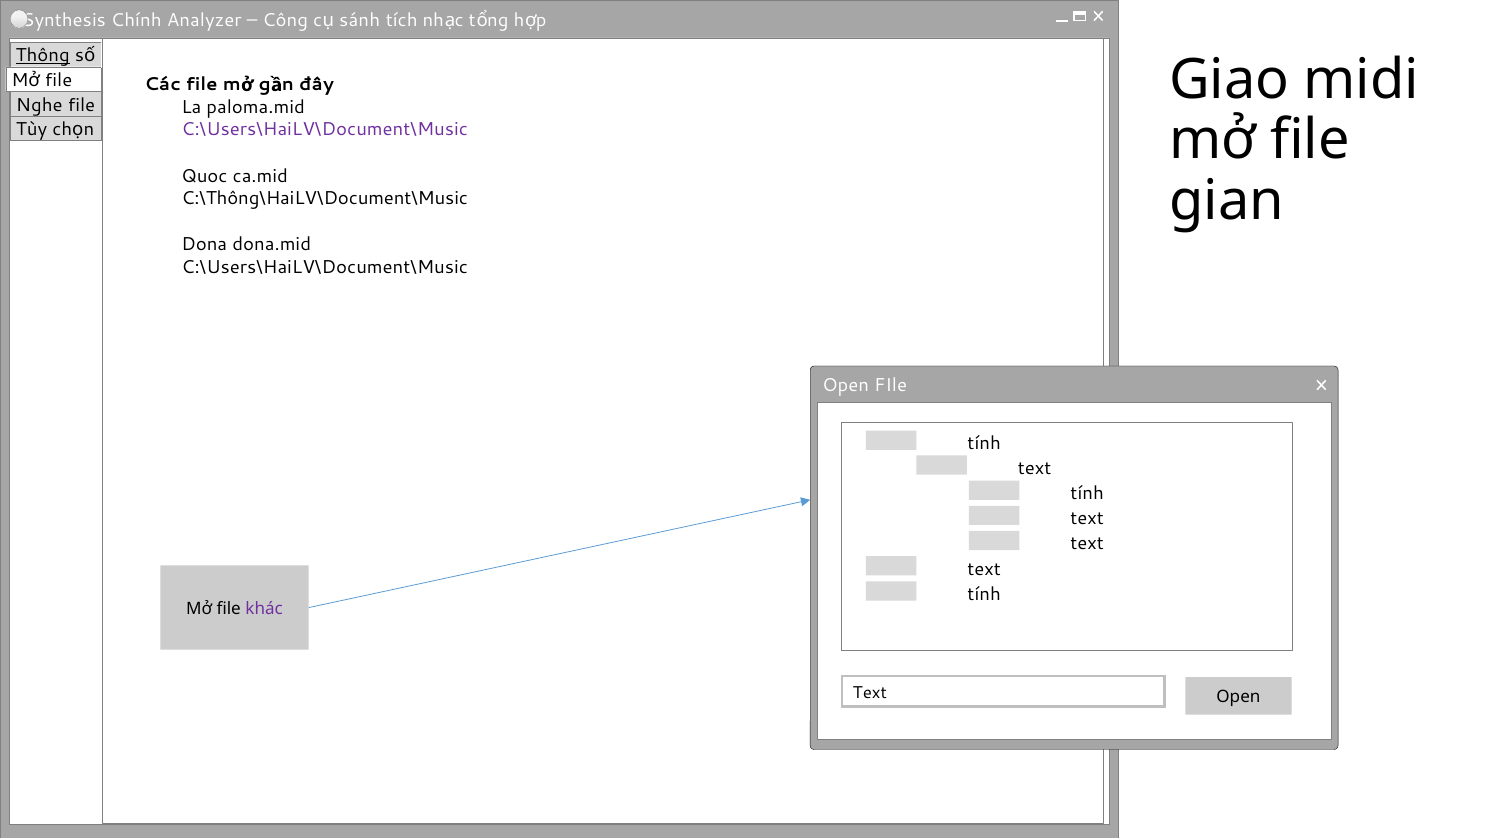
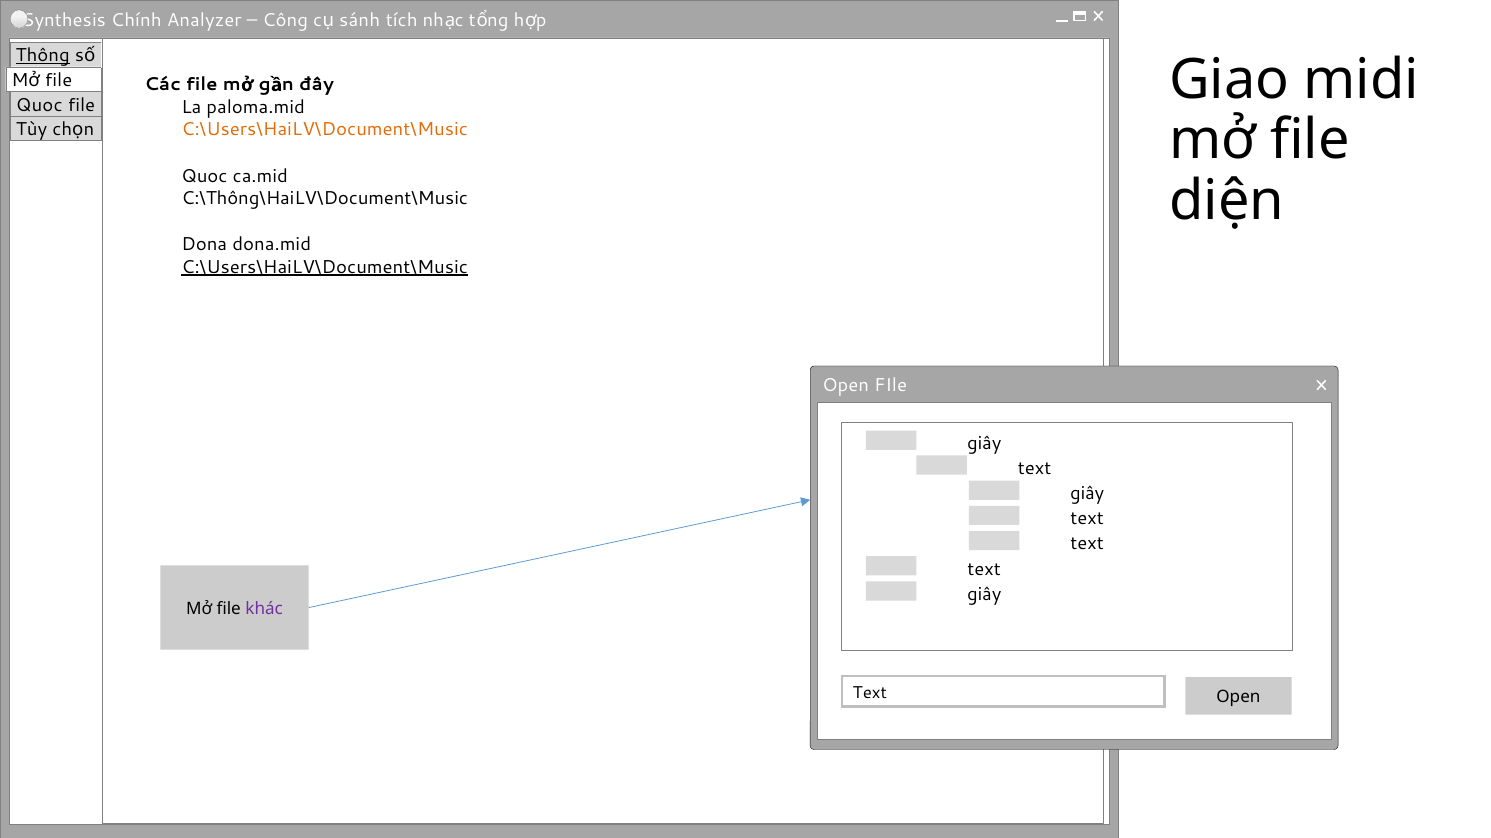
Nghe: Nghe -> Quoc (39, 105)
C:\Users\HaiLV\Document\Music colour: purple -> orange (325, 130)
gian: gian -> diện (1227, 201)
C:\Users\HaiLV\Document\Music underline: none -> present (325, 267)
tính: tính -> giây (984, 444)
tính: tính -> giây (1087, 494)
tính: tính -> giây (984, 595)
